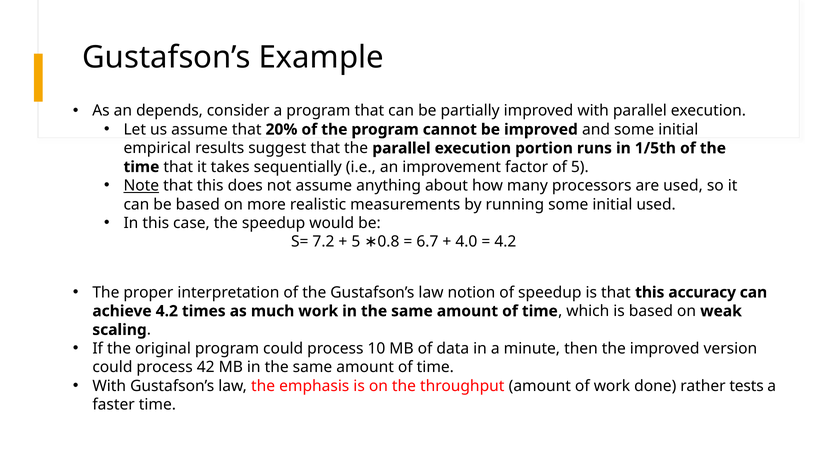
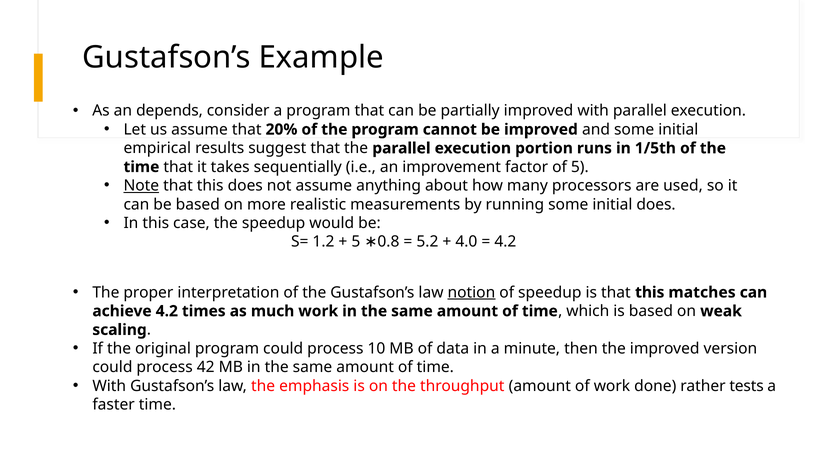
initial used: used -> does (656, 204)
7.2: 7.2 -> 1.2 (323, 242)
6.7: 6.7 -> 5.2 (427, 242)
notion underline: none -> present (471, 292)
accuracy: accuracy -> matches (702, 292)
